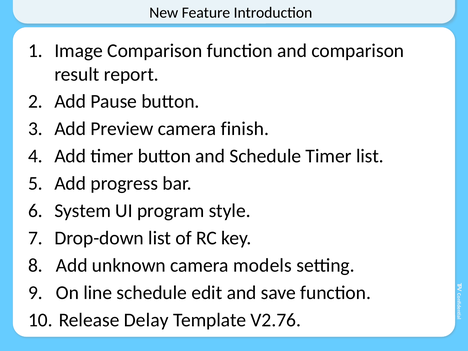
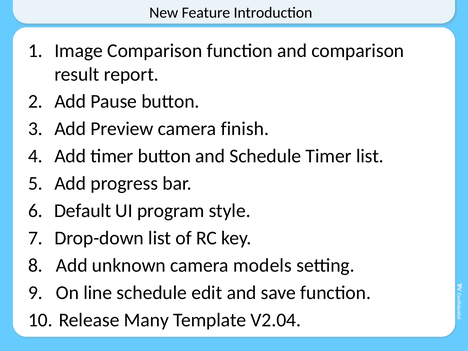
System: System -> Default (83, 211)
Delay: Delay -> Many (146, 320)
V2.76: V2.76 -> V2.04 (276, 320)
